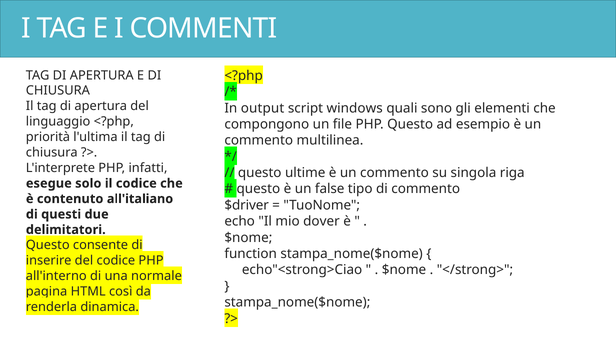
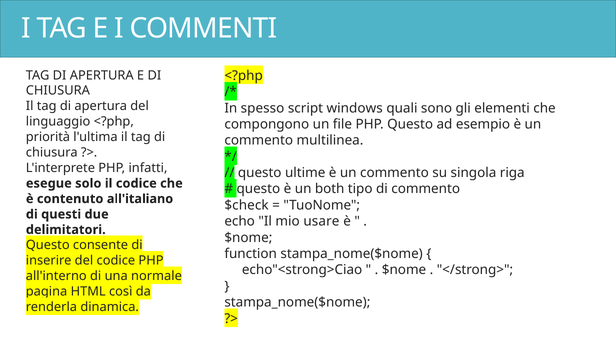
output: output -> spesso (263, 108)
false: false -> both (330, 189)
$driver: $driver -> $check (247, 205)
dover: dover -> usare (321, 221)
